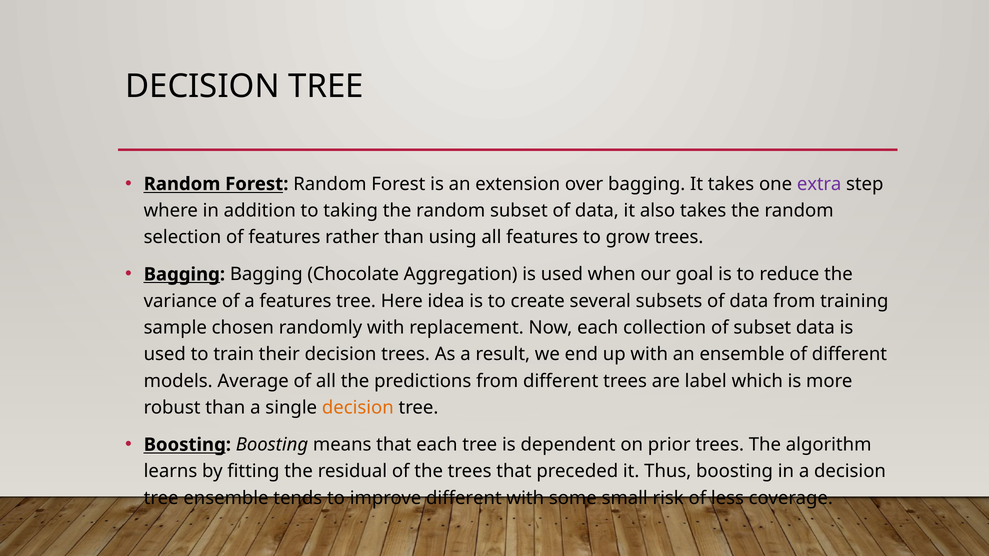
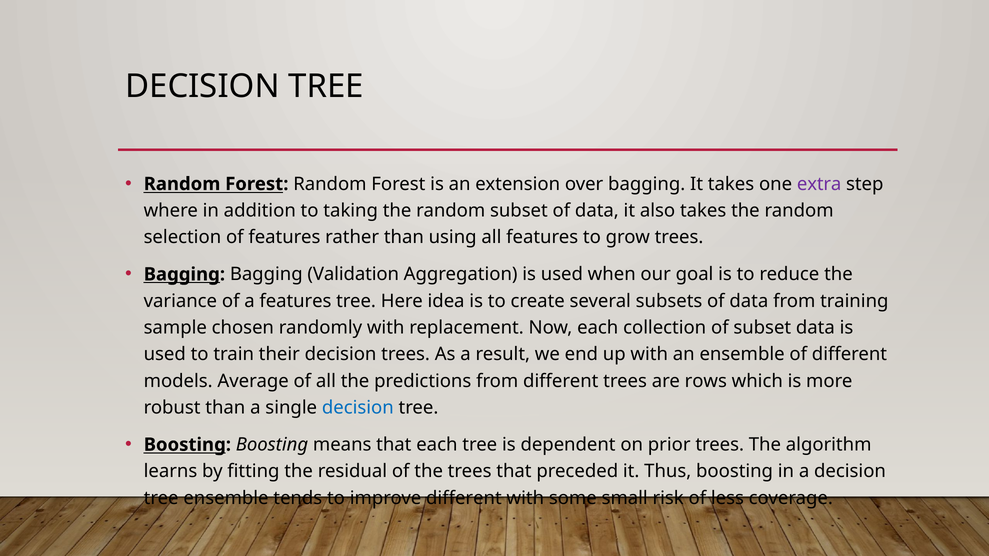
Chocolate: Chocolate -> Validation (353, 274)
label: label -> rows (706, 381)
decision colour: orange -> blue (358, 408)
